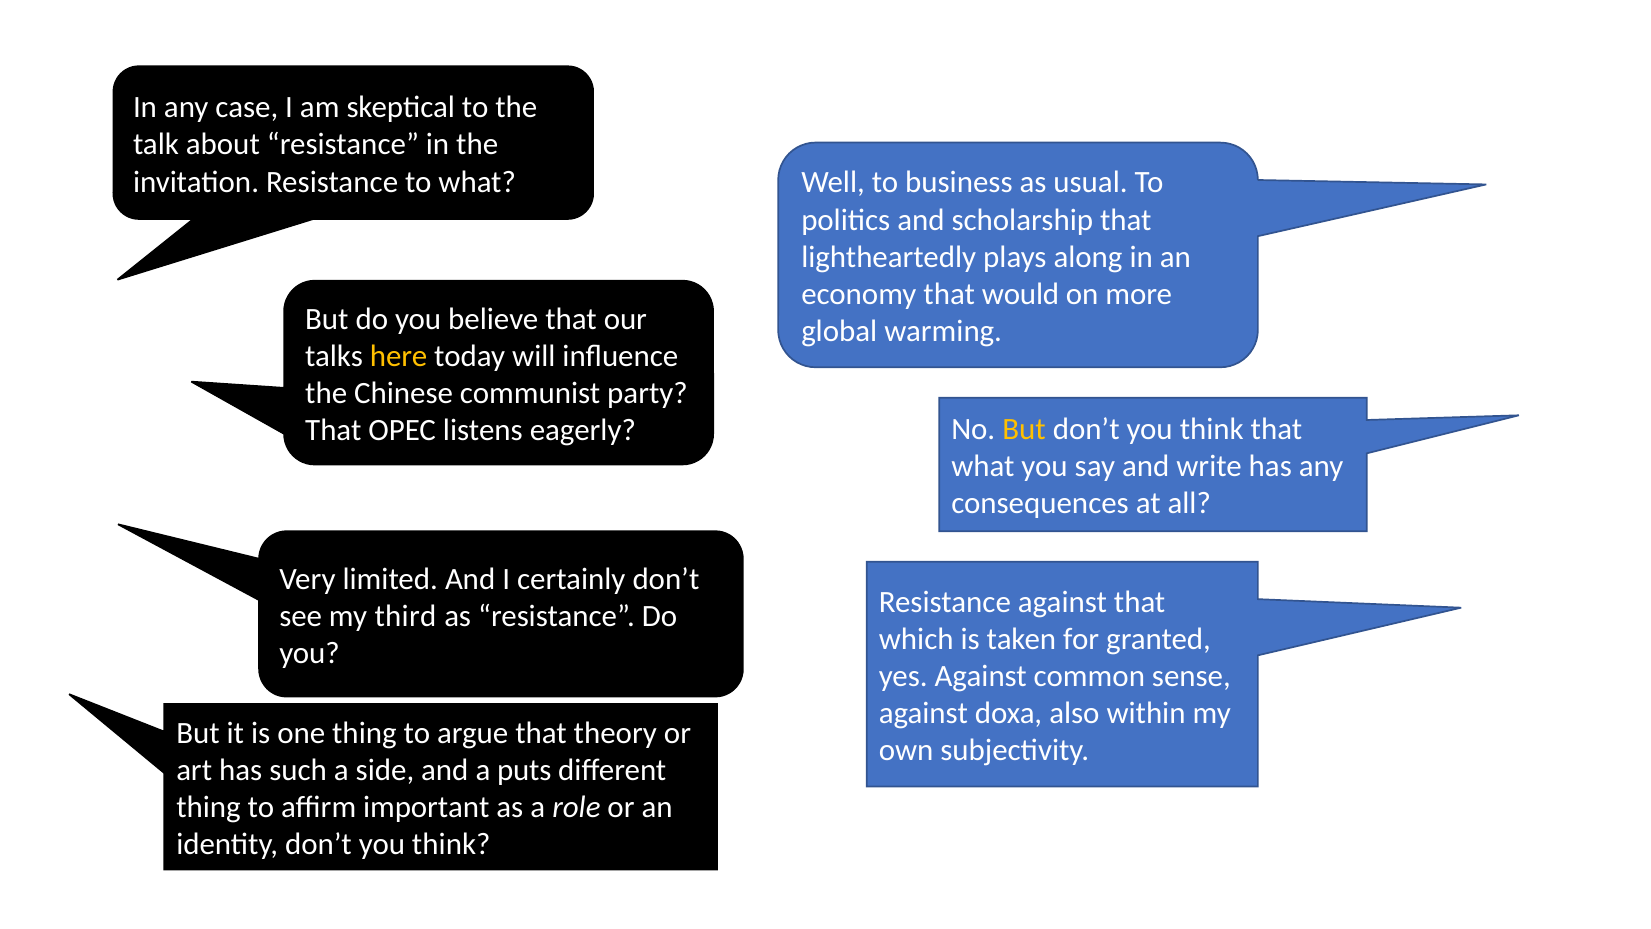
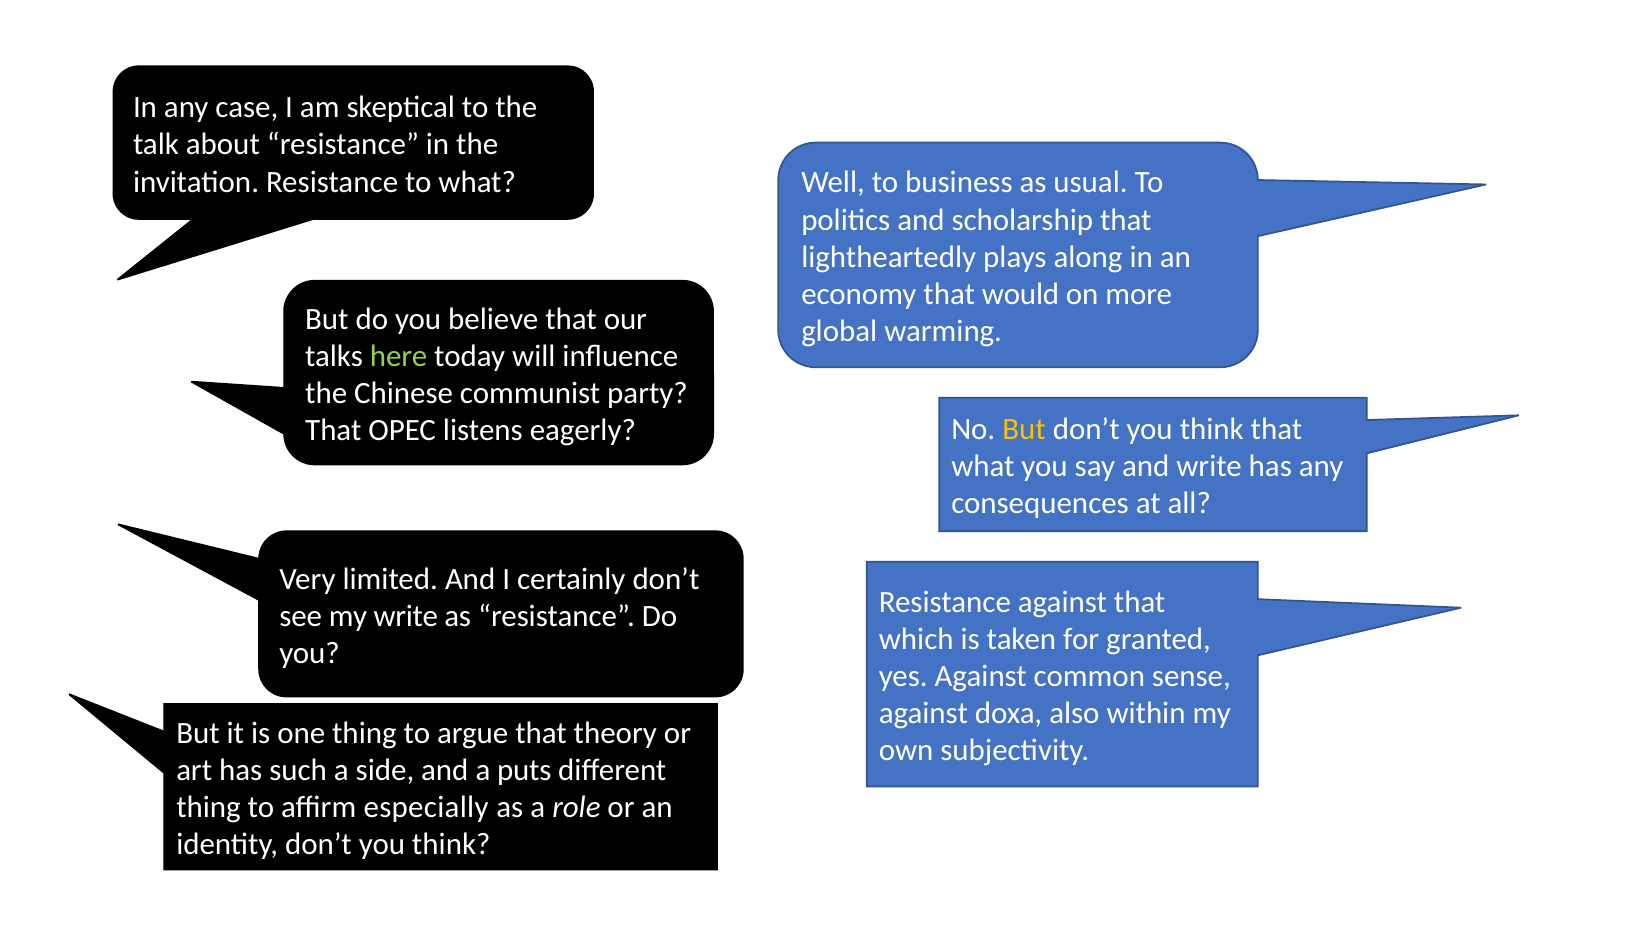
here colour: yellow -> light green (399, 356)
my third: third -> write (406, 616)
important: important -> especially (426, 807)
